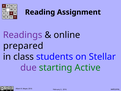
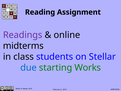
prepared: prepared -> midterms (23, 46)
due colour: purple -> blue (28, 68)
Active: Active -> Works (88, 68)
